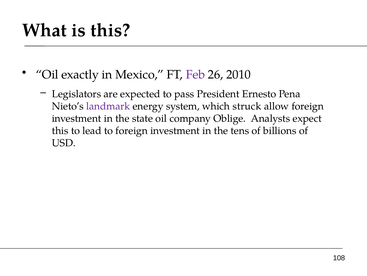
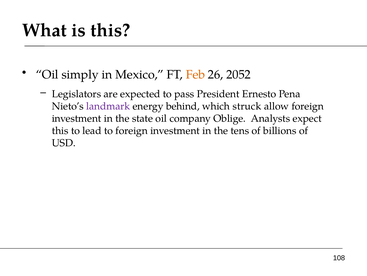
exactly: exactly -> simply (80, 74)
Feb colour: purple -> orange (195, 74)
2010: 2010 -> 2052 (239, 74)
system: system -> behind (183, 106)
